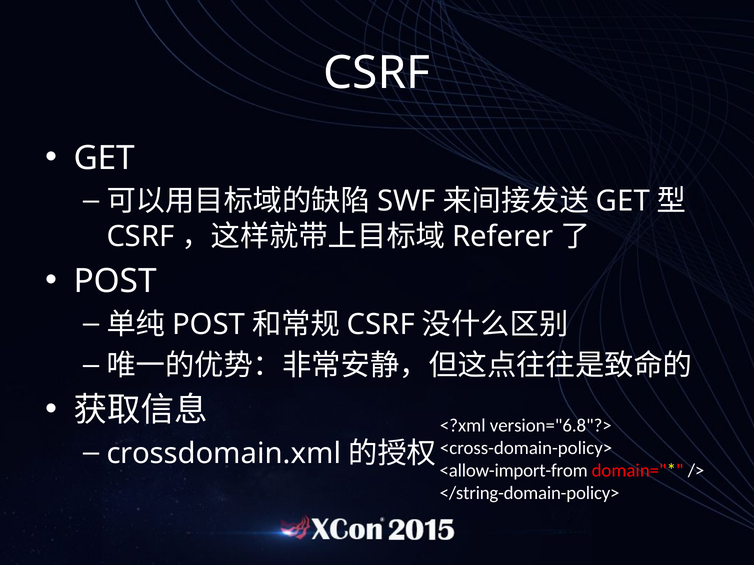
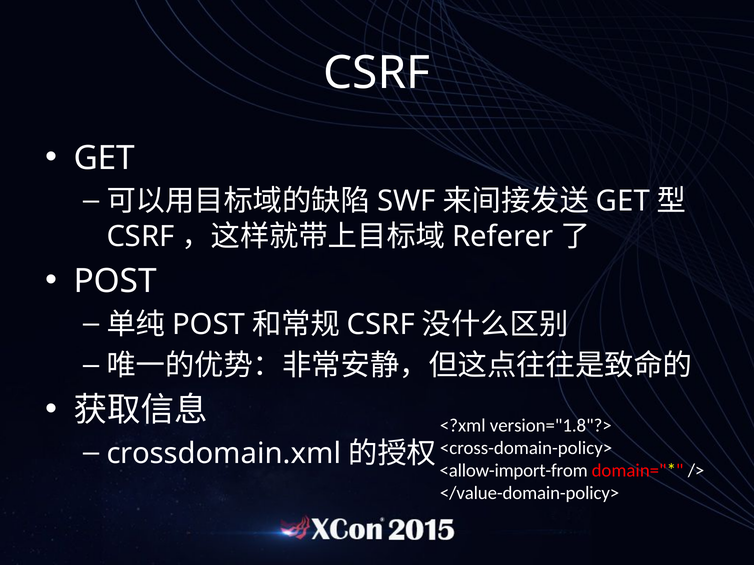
version="6.8"?>: version="6.8"?> -> version="1.8"?> (551, 426)
</string-domain-policy>: </string-domain-policy> -> </value-domain-policy> (530, 494)
